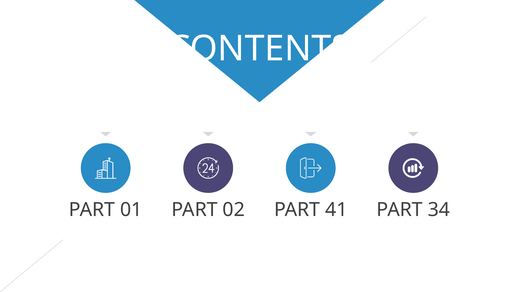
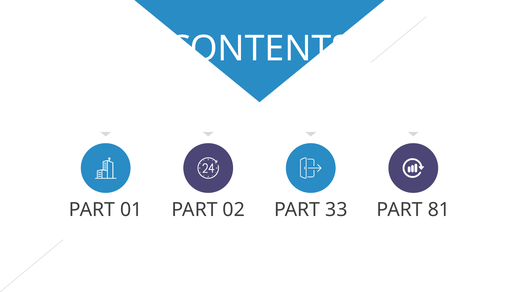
41: 41 -> 33 (336, 210)
34: 34 -> 81 (439, 210)
